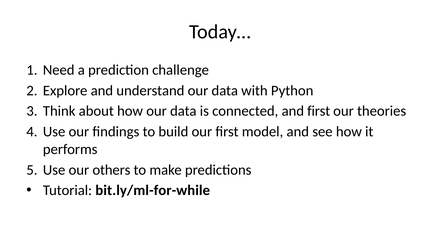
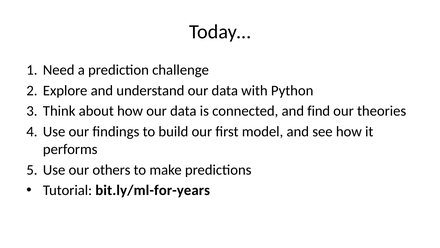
and first: first -> find (319, 111)
bit.ly/ml-for-while: bit.ly/ml-for-while -> bit.ly/ml-for-years (153, 190)
